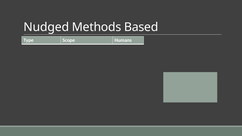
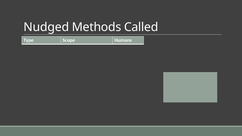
Based: Based -> Called (141, 27)
